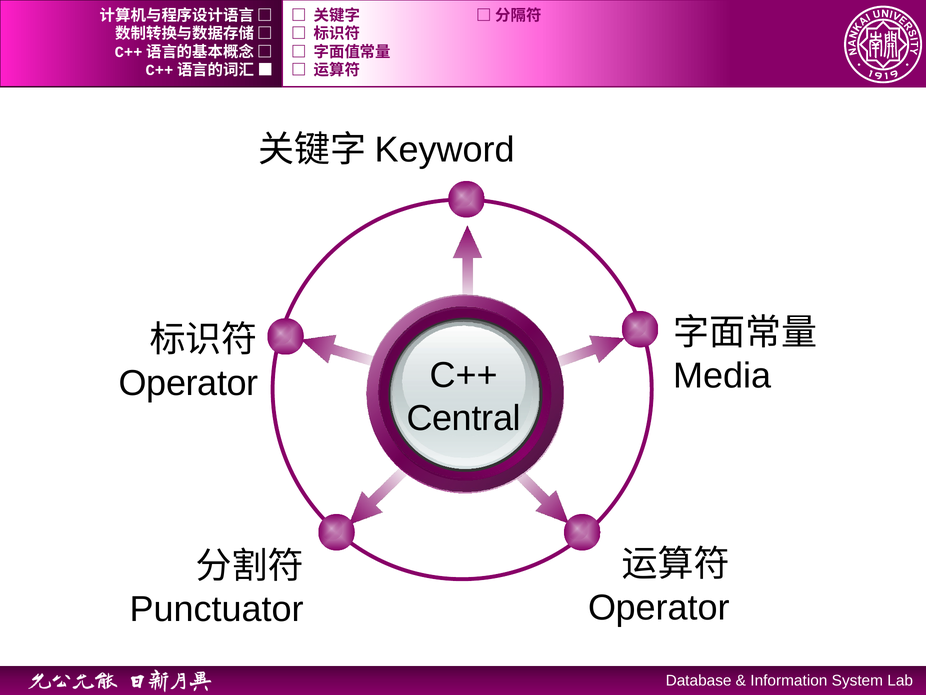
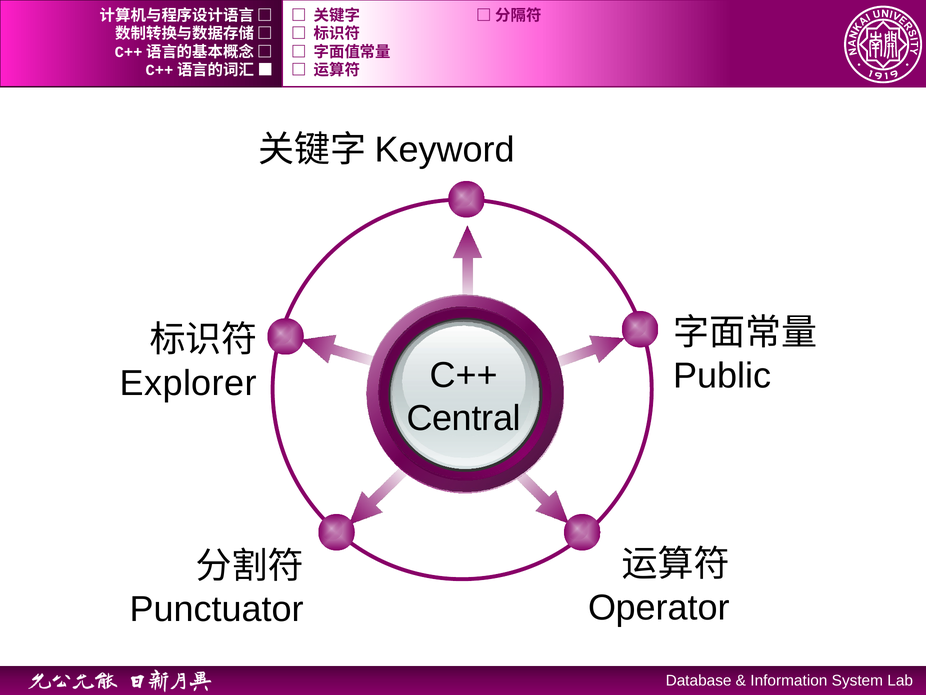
Media: Media -> Public (722, 376)
Operator: Operator -> Explorer (188, 383)
